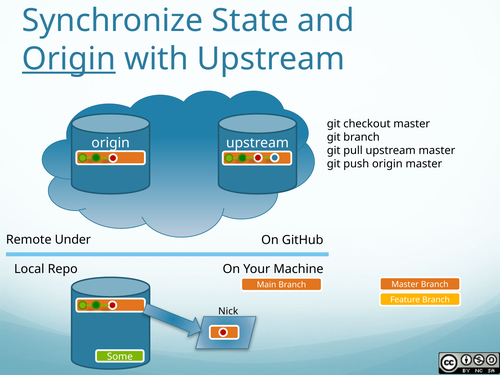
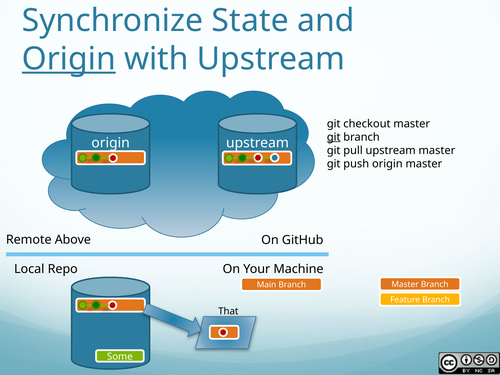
git underline: none -> present (334, 137)
Under: Under -> Above (73, 240)
Nick: Nick -> That (228, 311)
